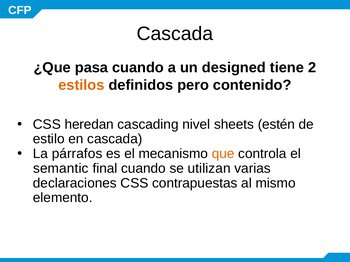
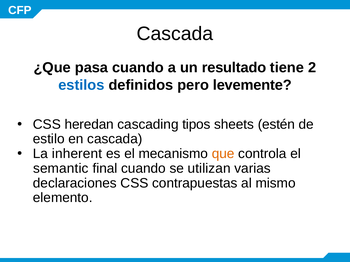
designed: designed -> resultado (234, 68)
estilos colour: orange -> blue (81, 85)
contenido: contenido -> levemente (252, 85)
nivel: nivel -> tipos (196, 125)
párrafos: párrafos -> inherent (77, 154)
